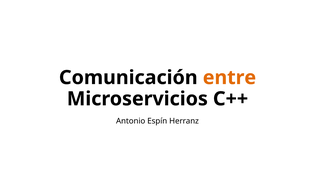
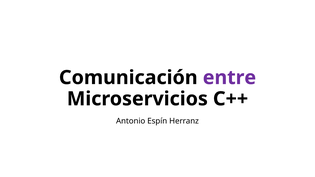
entre colour: orange -> purple (229, 78)
